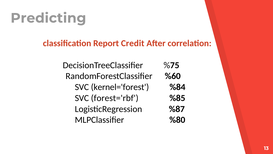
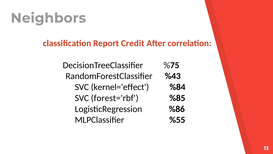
Predicting: Predicting -> Neighbors (48, 18)
%60: %60 -> %43 (173, 76)
kernel='forest: kernel='forest -> kernel='effect (120, 87)
%87: %87 -> %86 (177, 109)
%80: %80 -> %55 (177, 120)
